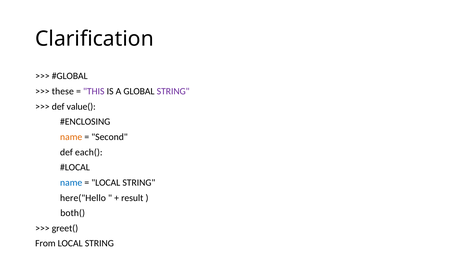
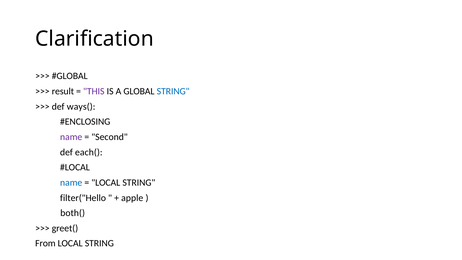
these: these -> result (63, 91)
STRING colour: purple -> blue (173, 91)
value(: value( -> ways( (81, 106)
name colour: orange -> purple (71, 137)
here("Hello: here("Hello -> filter("Hello (83, 198)
result: result -> apple (132, 198)
